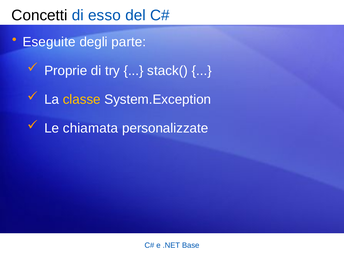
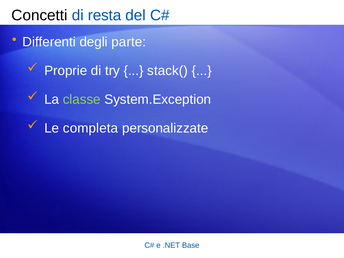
esso: esso -> resta (105, 15)
Eseguite: Eseguite -> Differenti (49, 42)
classe colour: yellow -> light green (82, 99)
chiamata: chiamata -> completa (91, 128)
